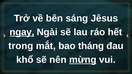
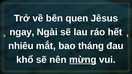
sáng: sáng -> quen (77, 18)
ngay underline: present -> none (22, 32)
trong: trong -> nhiêu (21, 46)
